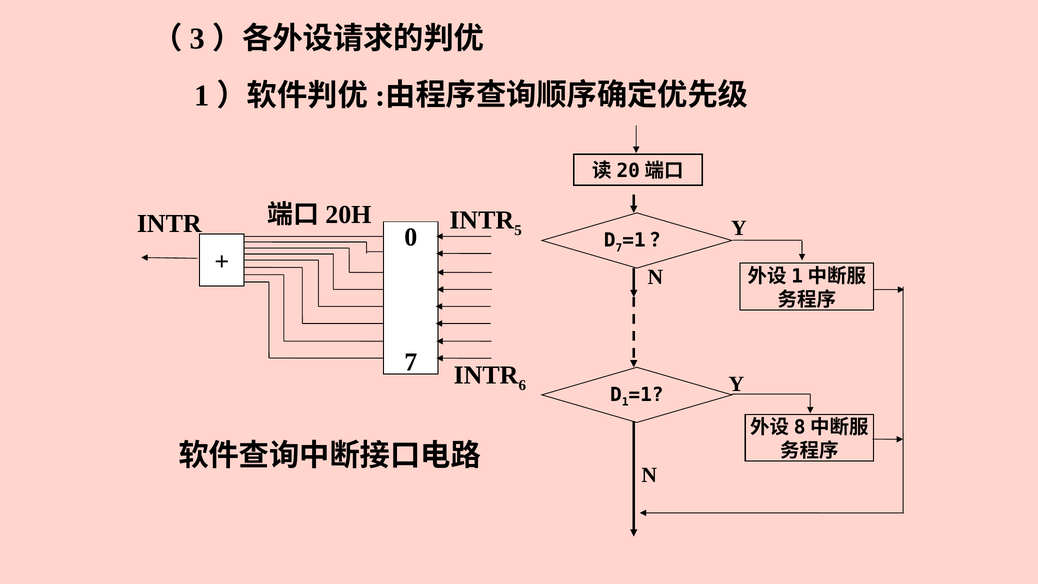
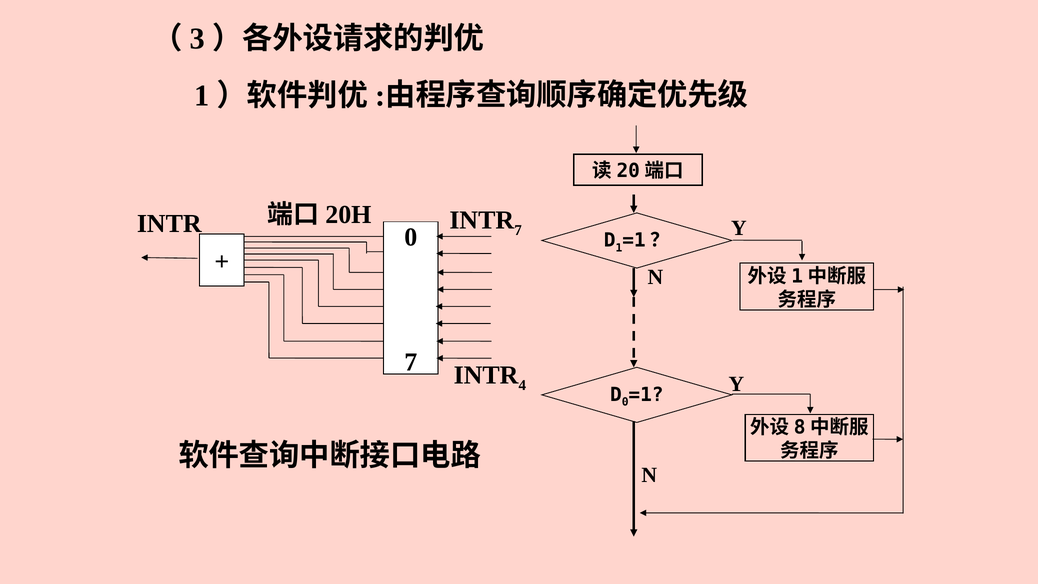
INTR 5: 5 -> 7 (518, 230)
7: 7 -> 1 (619, 248)
6: 6 -> 4 (522, 385)
1: 1 -> 0 (625, 402)
